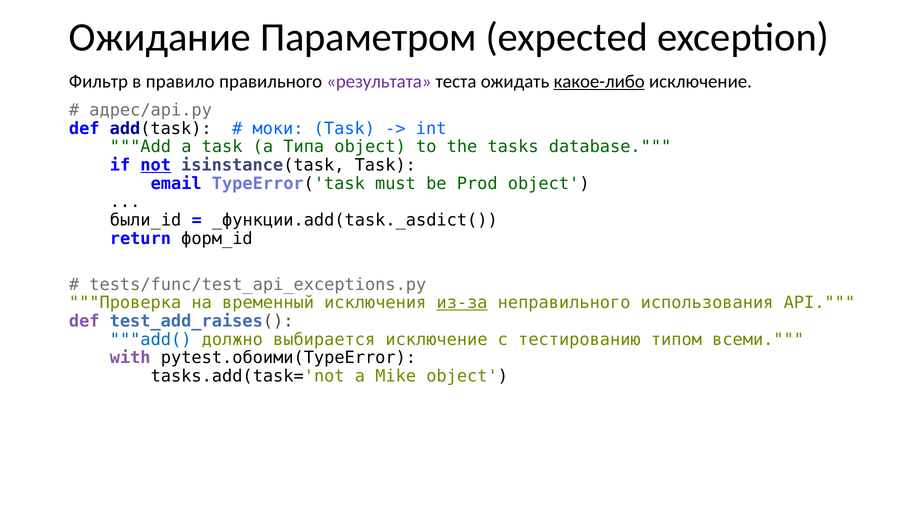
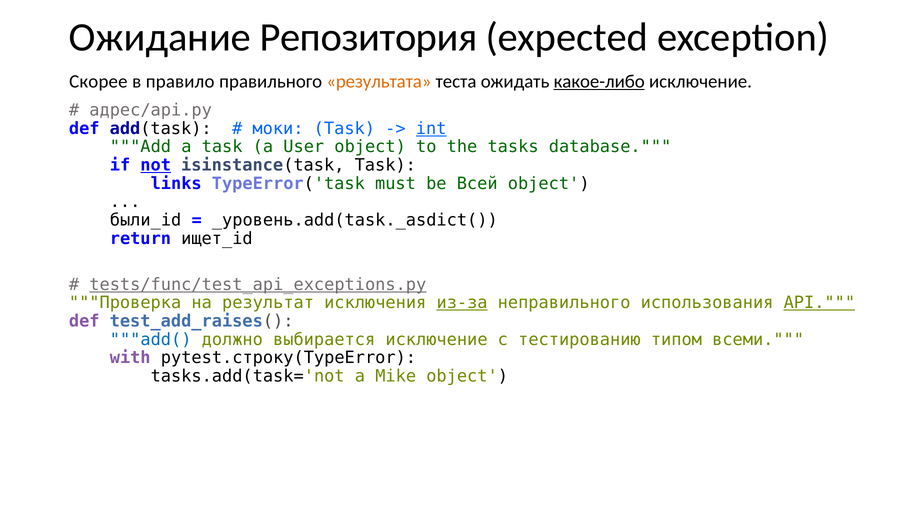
Параметром: Параметром -> Репозитория (369, 38)
Фильтр: Фильтр -> Скорее (98, 81)
результата colour: purple -> orange (379, 81)
int underline: none -> present (431, 128)
Типа: Типа -> User (304, 147)
email: email -> links (176, 183)
Prod: Prod -> Всей (477, 183)
_функции.add(task._asdict(: _функции.add(task._asdict( -> _уровень.add(task._asdict( (355, 220)
форм_id: форм_id -> ищет_id (217, 238)
tests/func/test_api_exceptions.py underline: none -> present (258, 285)
временный: временный -> результат (268, 303)
API underline: none -> present (819, 303)
pytest.обоими(TypeError: pytest.обоими(TypeError -> pytest.строку(TypeError (288, 358)
